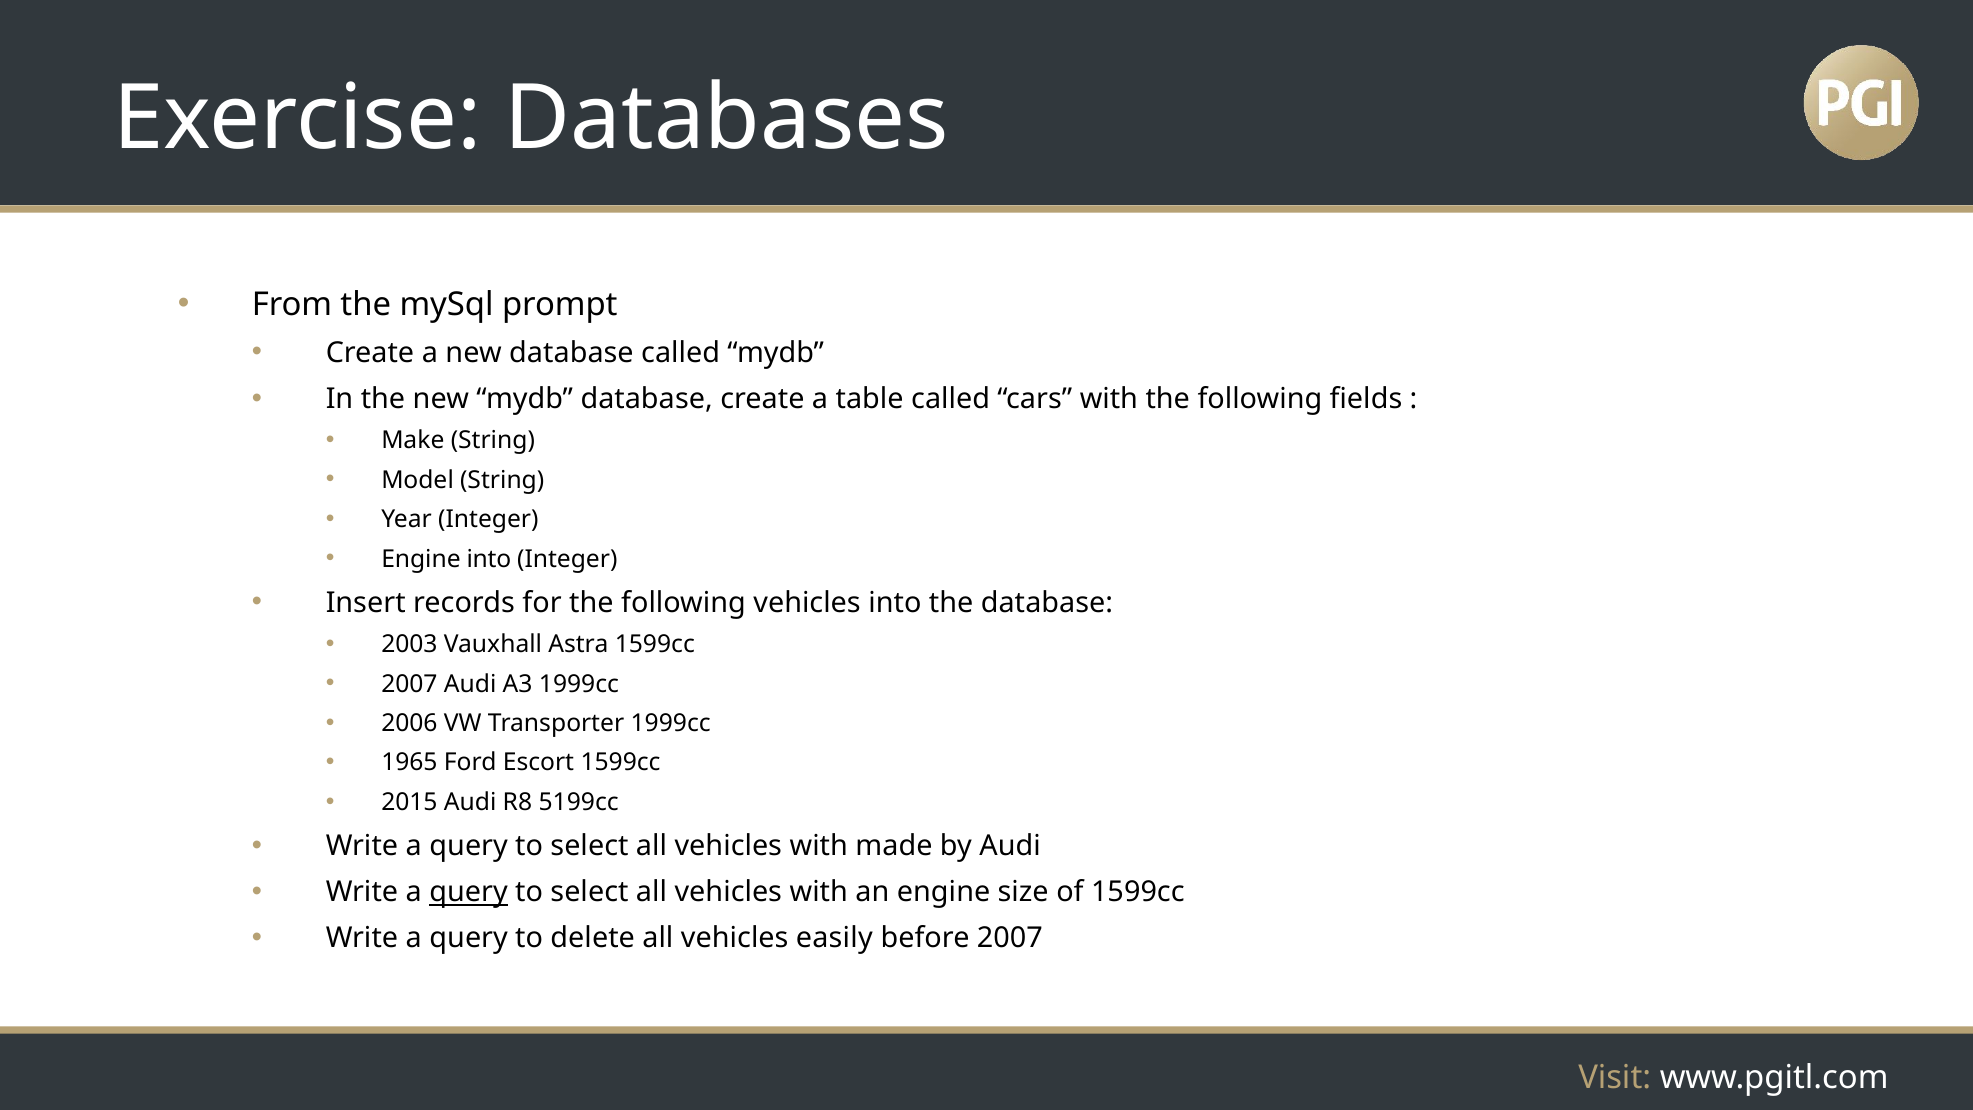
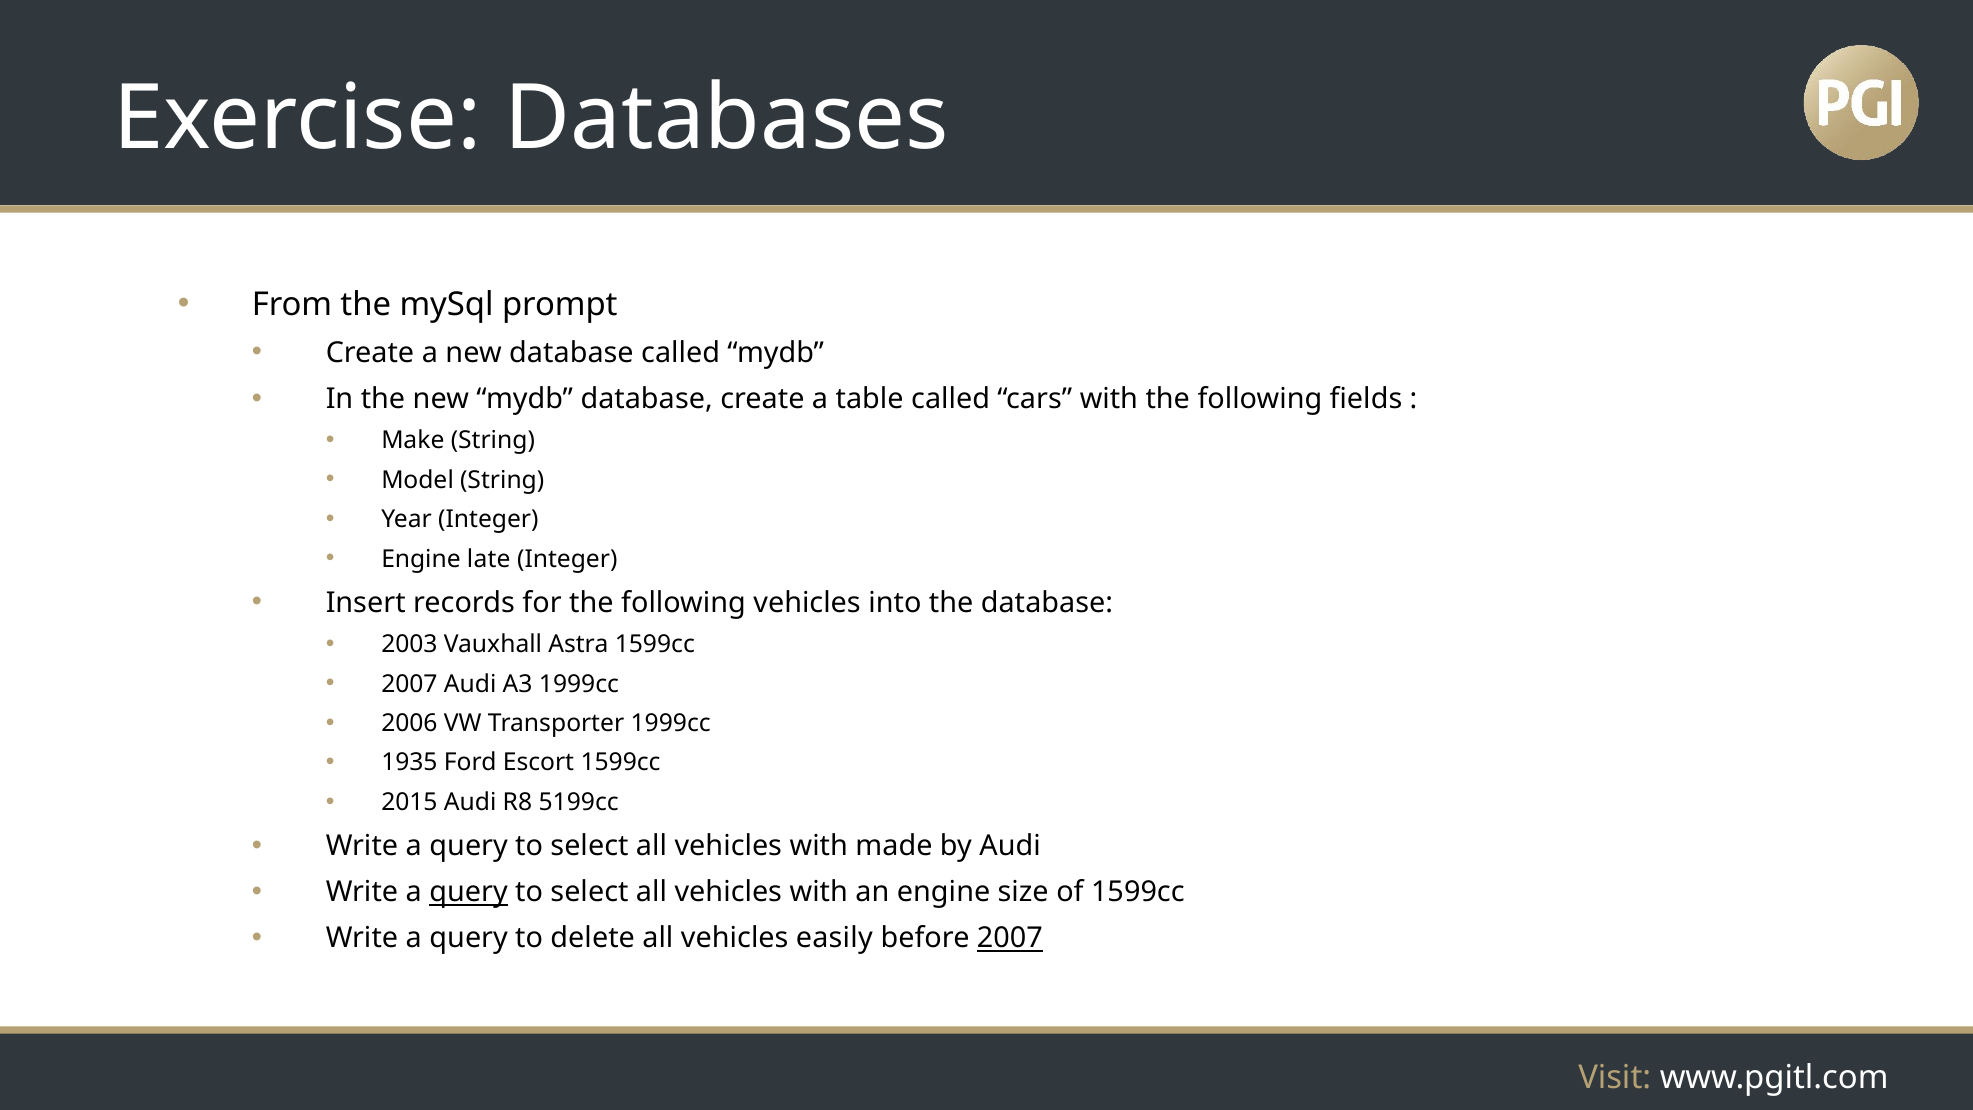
Engine into: into -> late (489, 559)
1965: 1965 -> 1935 (409, 763)
2007 underline: none -> present (1010, 938)
